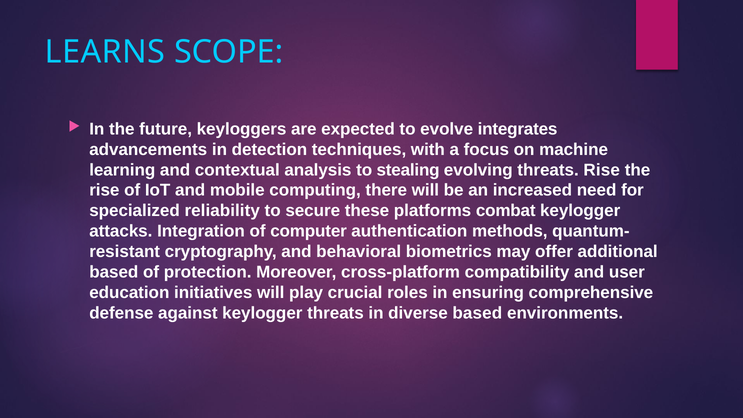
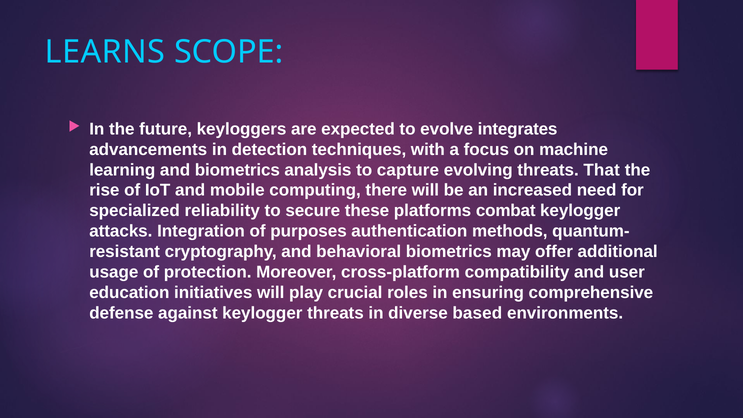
and contextual: contextual -> biometrics (237, 170)
stealing: stealing -> capture (408, 170)
threats Rise: Rise -> That (602, 170)
computer: computer -> purposes (309, 231)
based: based -> usage (114, 272)
